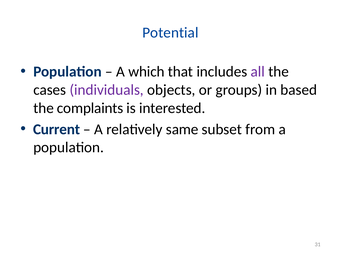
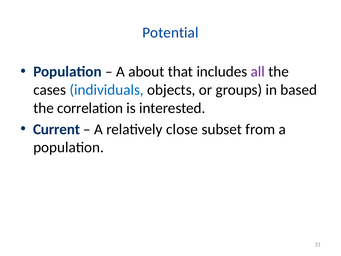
which: which -> about (146, 72)
individuals colour: purple -> blue (107, 90)
complaints: complaints -> correlation (90, 108)
same: same -> close (182, 129)
